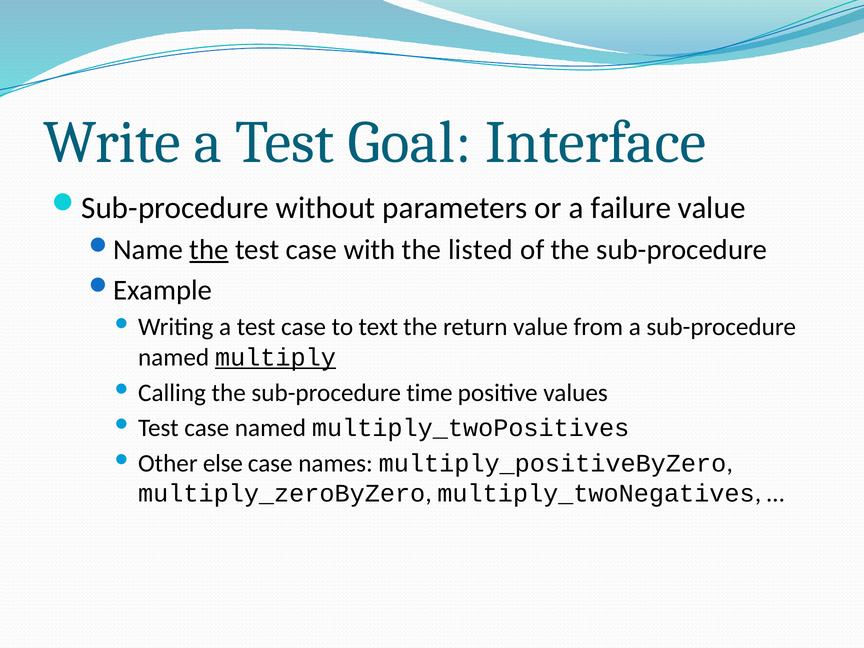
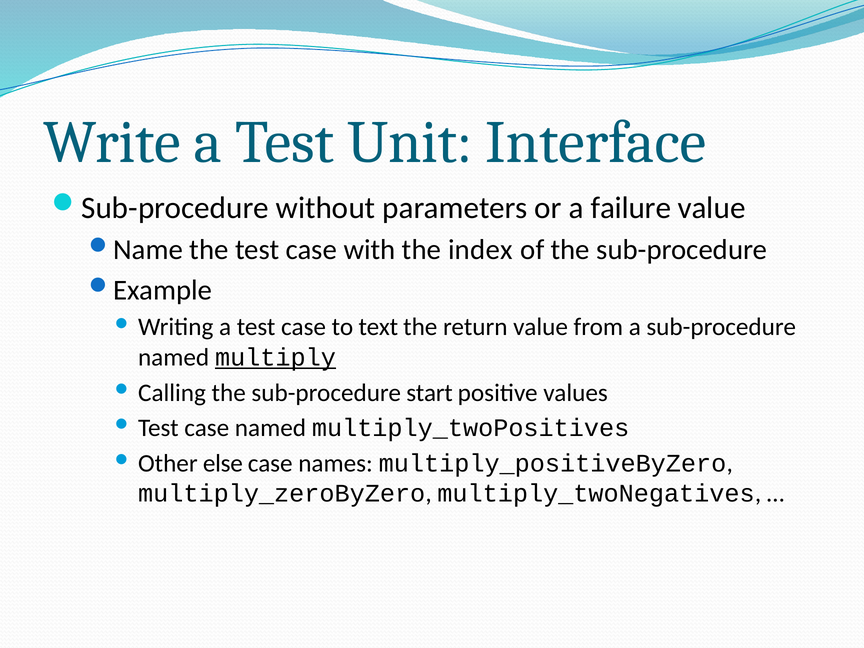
Goal: Goal -> Unit (410, 143)
the underline: present -> none (209, 250)
listed: listed -> index (481, 250)
time: time -> start (430, 393)
